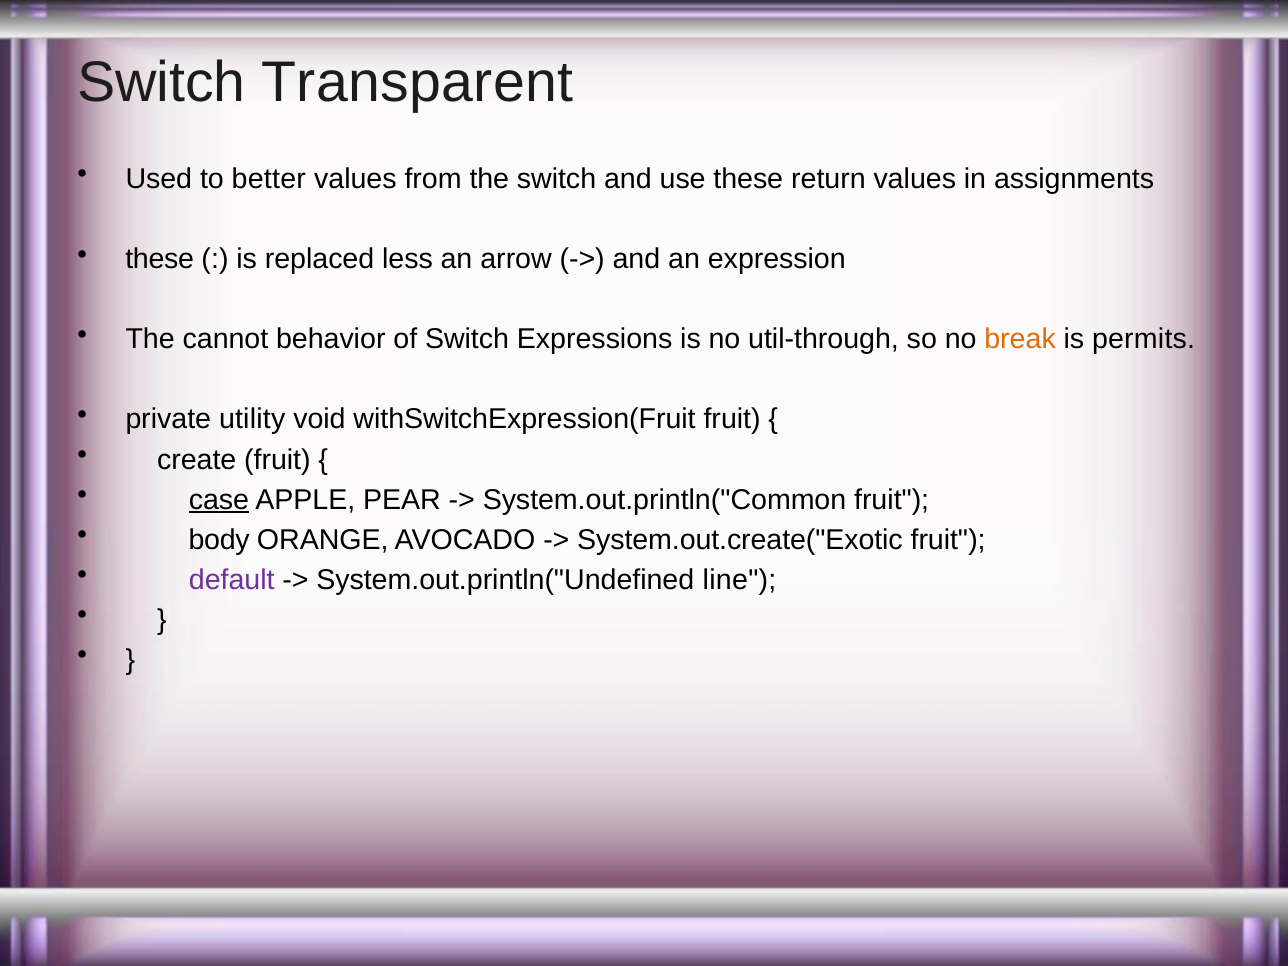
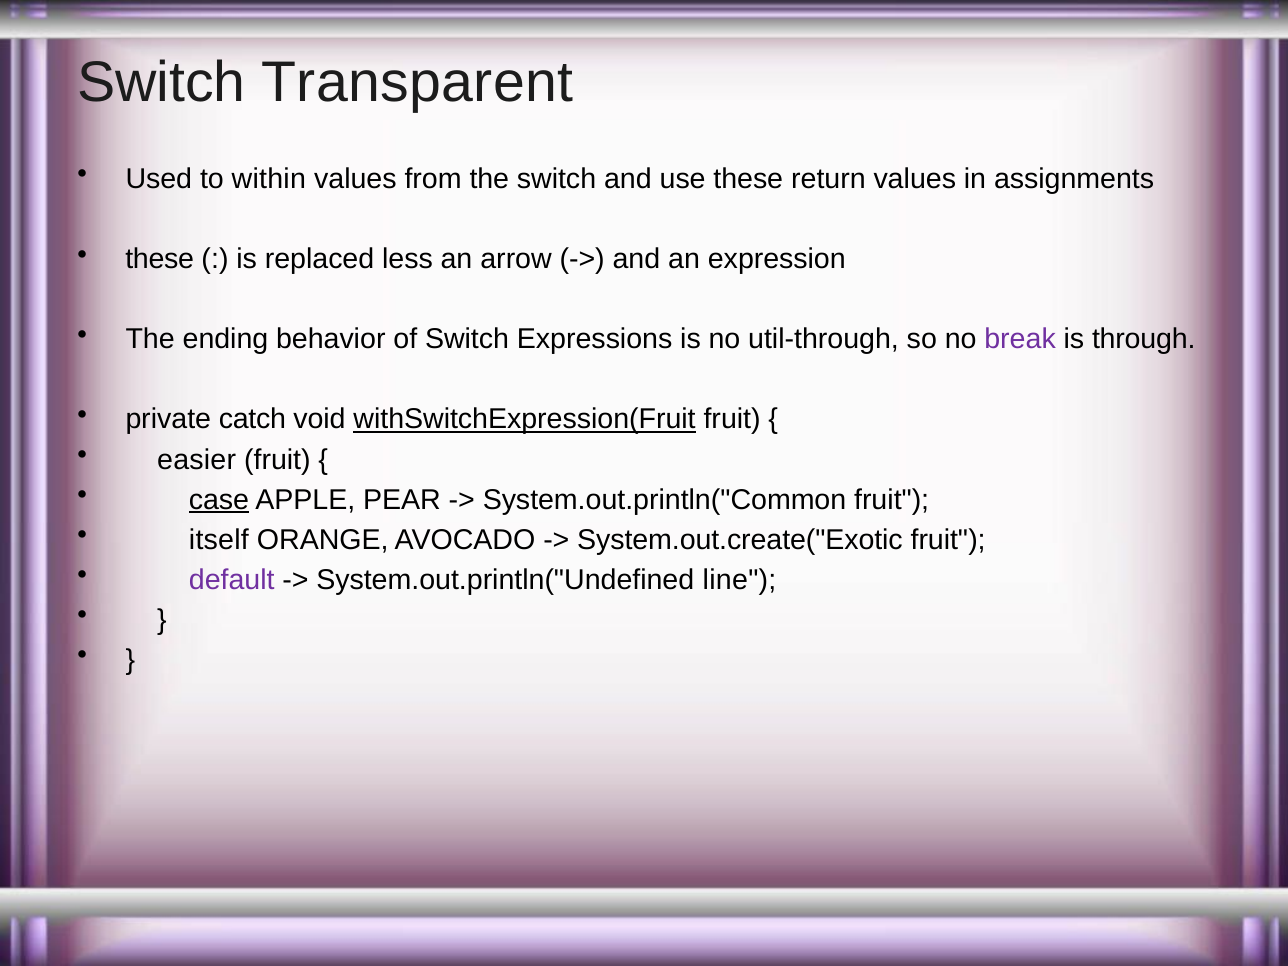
better: better -> within (269, 179)
cannot: cannot -> ending (225, 339)
break colour: orange -> purple (1020, 339)
permits: permits -> through (1144, 339)
utility: utility -> catch (252, 420)
withSwitchExpression(Fruit underline: none -> present (525, 420)
create: create -> easier (197, 460)
body: body -> itself (219, 540)
